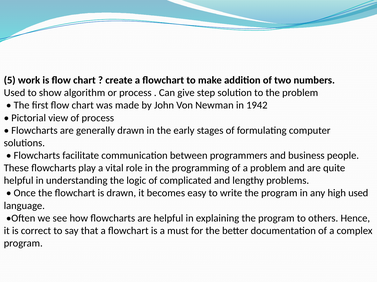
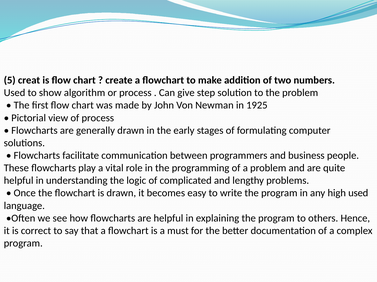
work: work -> creat (29, 80)
1942: 1942 -> 1925 (257, 106)
